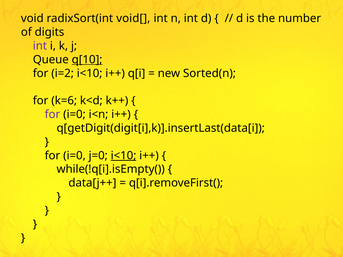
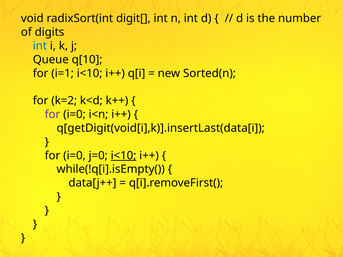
void[: void[ -> digit[ (133, 18)
int colour: purple -> blue (40, 46)
q[10 underline: present -> none (87, 60)
i=2: i=2 -> i=1 (63, 73)
k=6: k=6 -> k=2 (64, 101)
q[getDigit(digit[i],k)].insertLast(data[i: q[getDigit(digit[i],k)].insertLast(data[i -> q[getDigit(void[i],k)].insertLast(data[i (161, 128)
